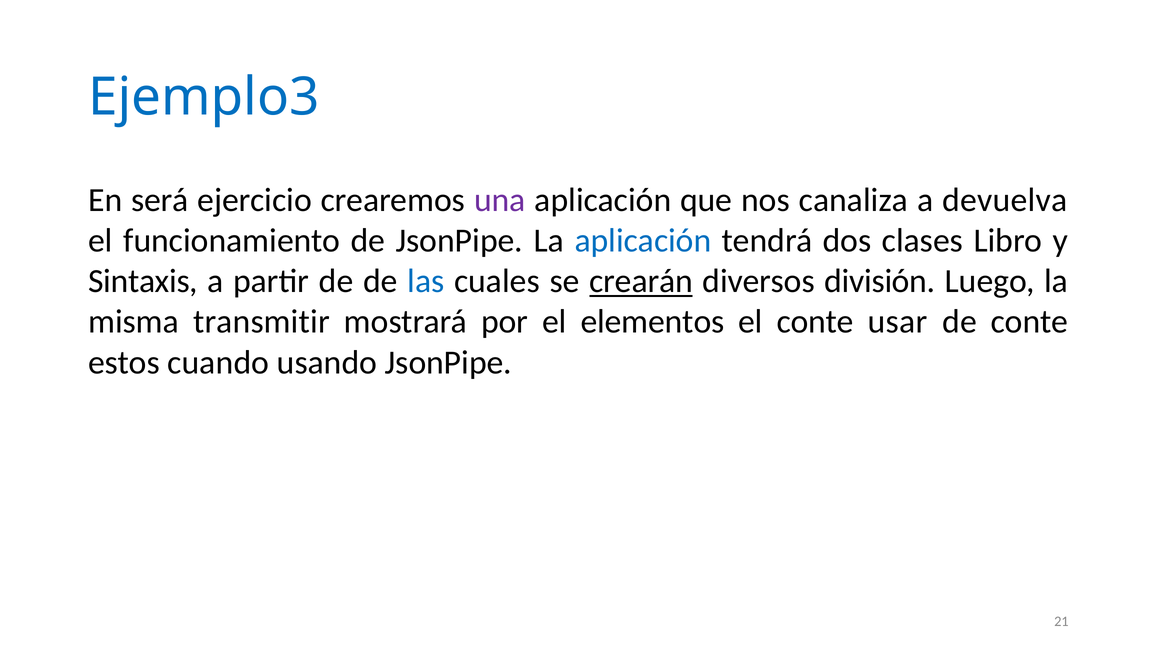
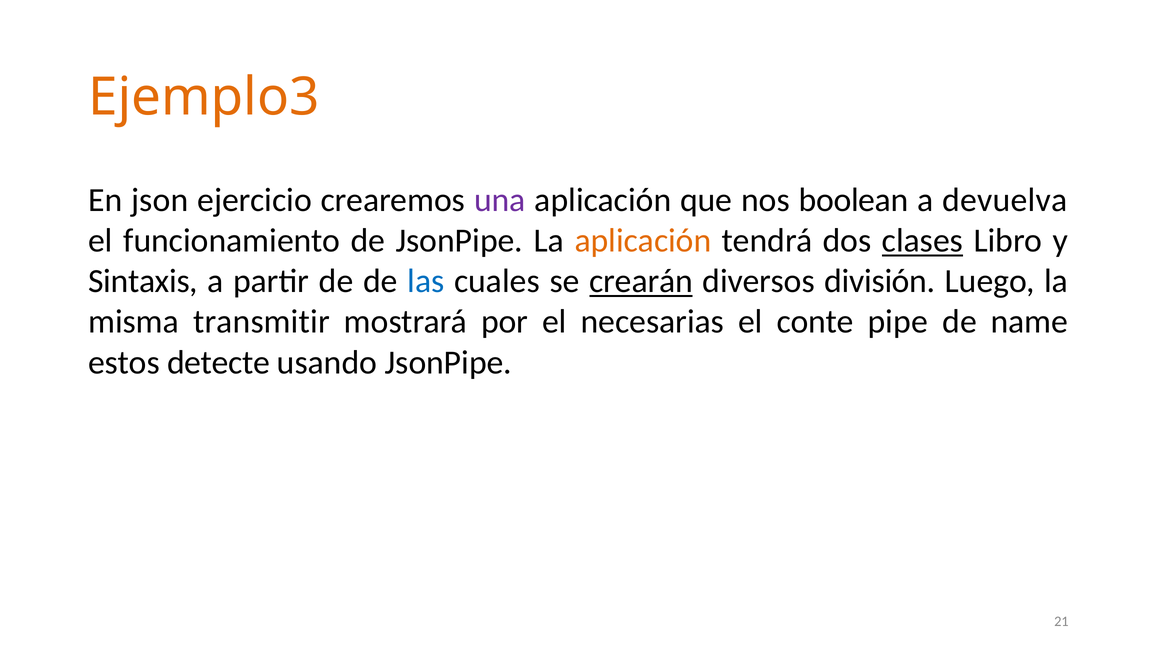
Ejemplo3 colour: blue -> orange (204, 97)
será: será -> json (160, 200)
canaliza: canaliza -> boolean (854, 200)
aplicación colour: blue -> orange (643, 241)
clases underline: none -> present (922, 241)
elementos: elementos -> necesarias (652, 322)
usar: usar -> pipe (898, 322)
de conte: conte -> name (1029, 322)
cuando: cuando -> detecte (218, 362)
